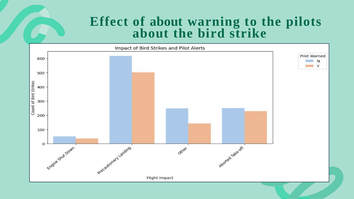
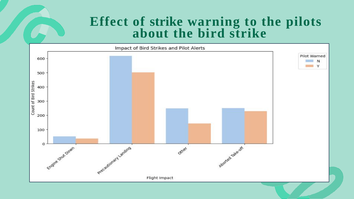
of about: about -> strike (166, 22)
